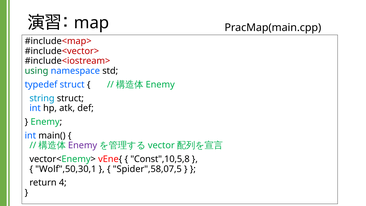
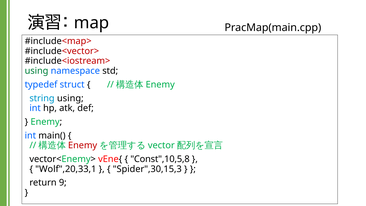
string struct: struct -> using (70, 98)
Enemy colour: purple -> red (83, 145)
Wolf",50,30,1: Wolf",50,30,1 -> Wolf",20,33,1 (66, 169)
Spider",58,07,5: Spider",58,07,5 -> Spider",30,15,3 (147, 169)
4: 4 -> 9 (63, 183)
